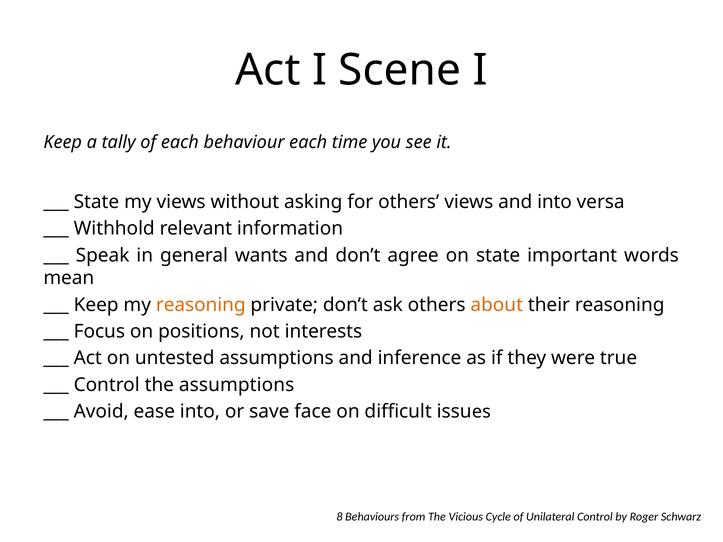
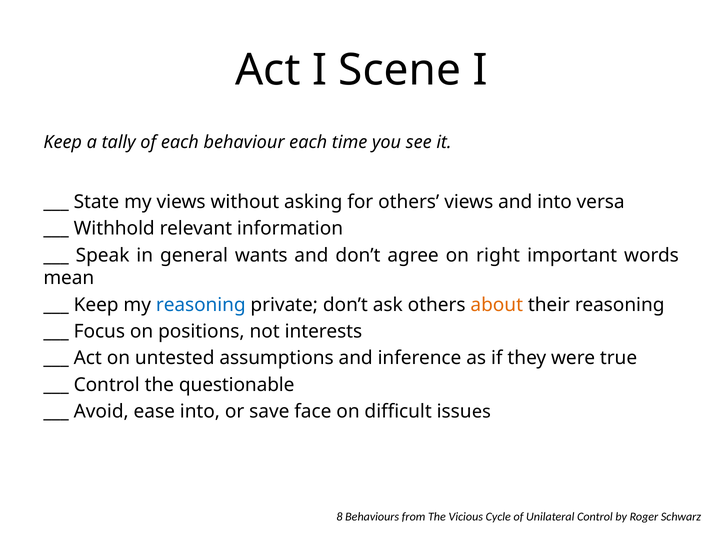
on state: state -> right (498, 255)
reasoning colour: orange -> blue (201, 305)
the assumptions: assumptions -> questionable (237, 385)
